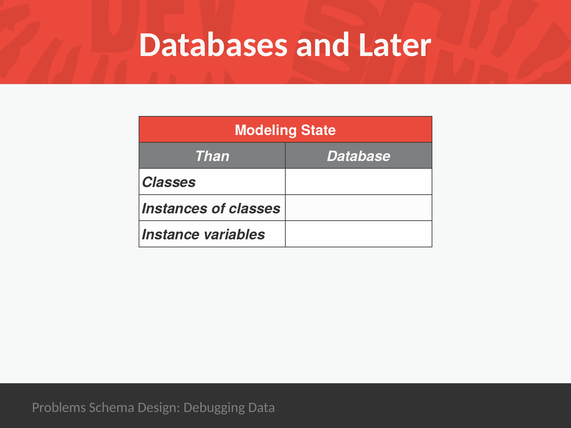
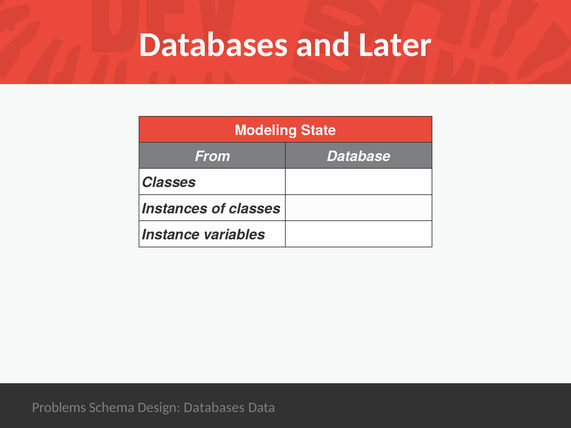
Than: Than -> From (212, 157)
Design Debugging: Debugging -> Databases (214, 408)
